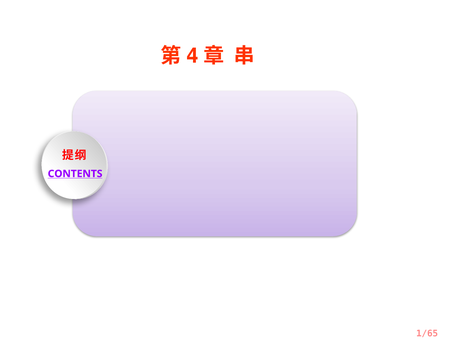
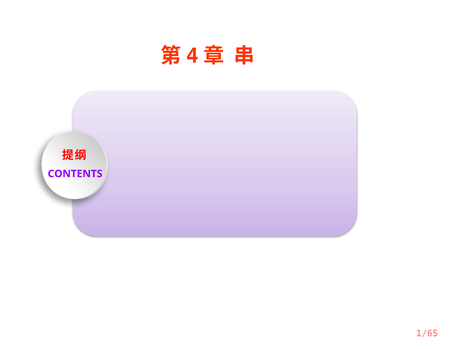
CONTENTS underline: present -> none (75, 174)
